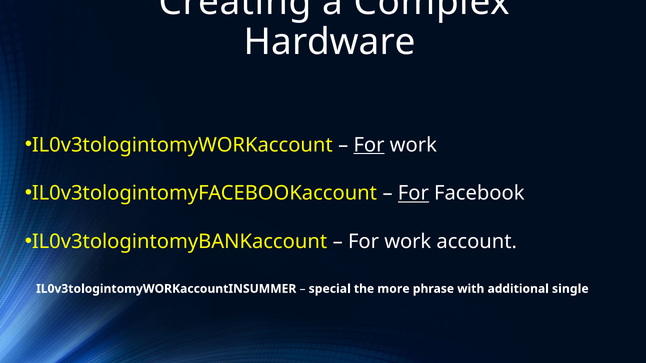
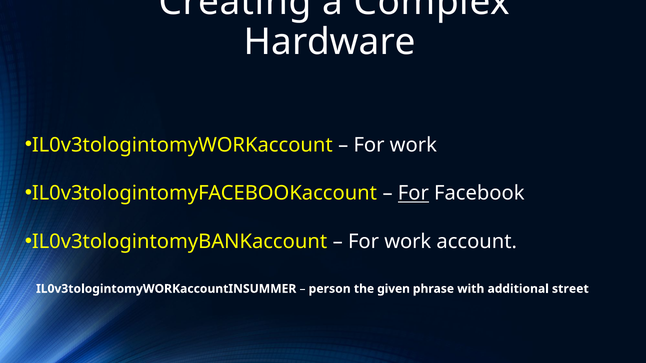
For underline: present -> none (369, 145)
special: special -> person (330, 289)
more: more -> given (394, 289)
single: single -> street (570, 289)
